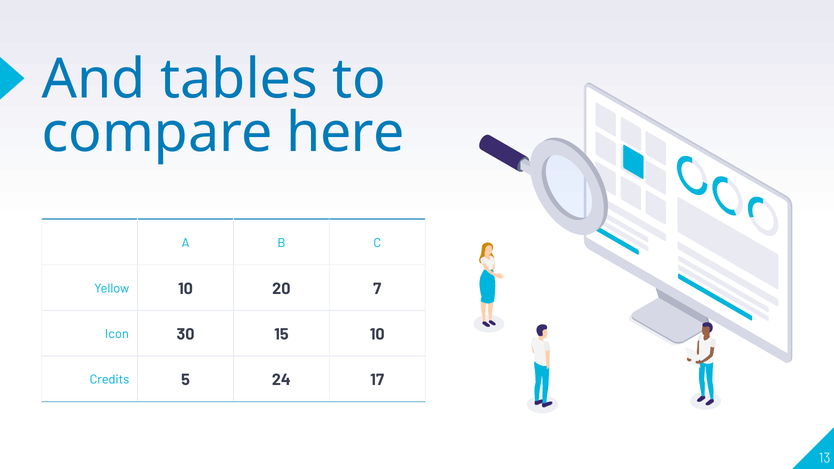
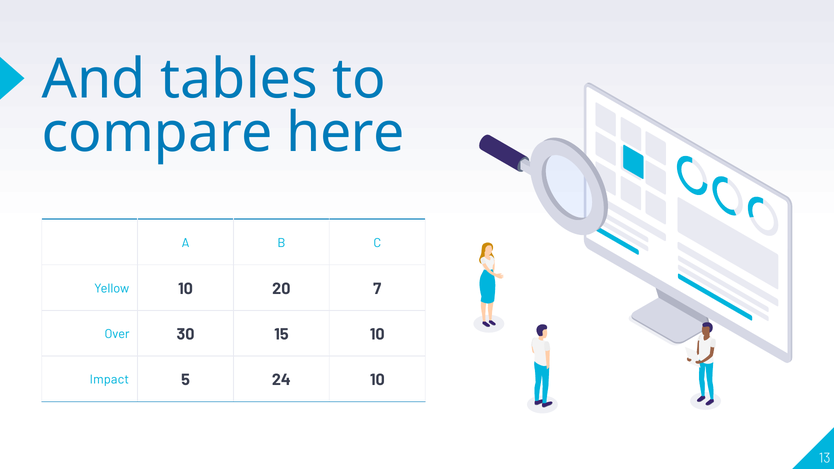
Icon: Icon -> Over (117, 334)
Credits: Credits -> Impact (109, 380)
24 17: 17 -> 10 (377, 380)
